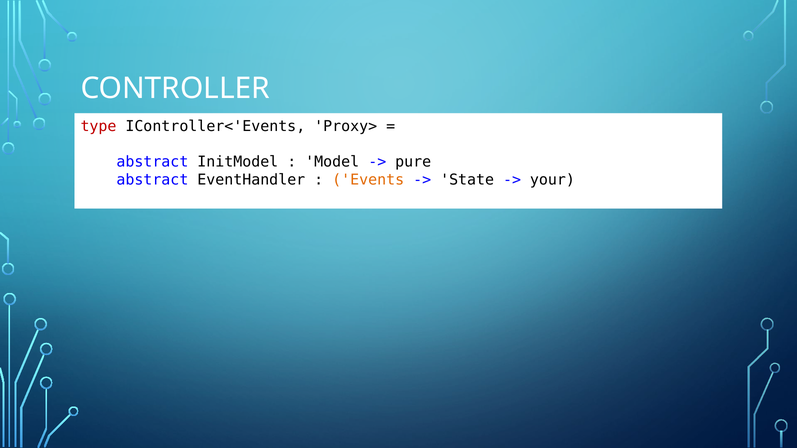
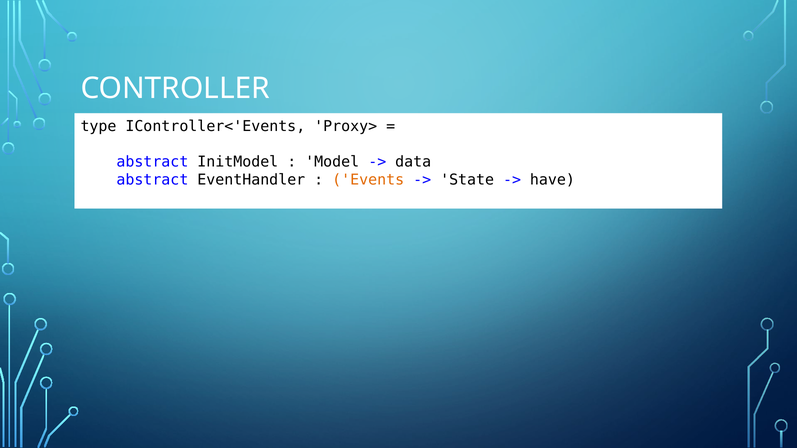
type colour: red -> black (98, 126)
pure: pure -> data (413, 162)
your: your -> have (552, 180)
